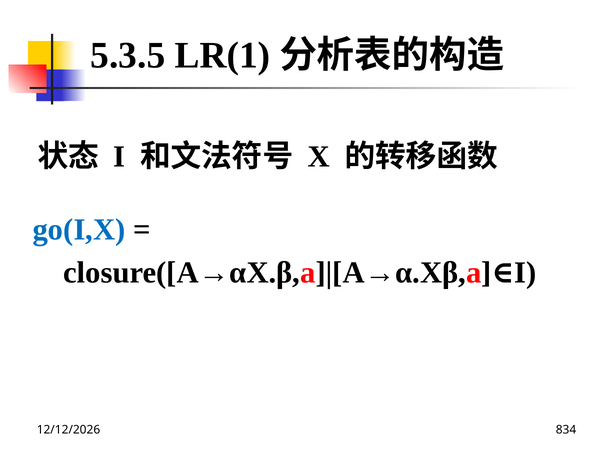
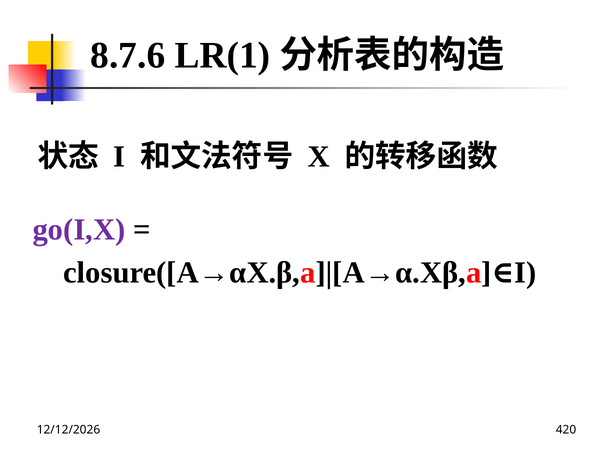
5.3.5: 5.3.5 -> 8.7.6 (128, 55)
go(I,X colour: blue -> purple (79, 229)
834: 834 -> 420 (566, 430)
